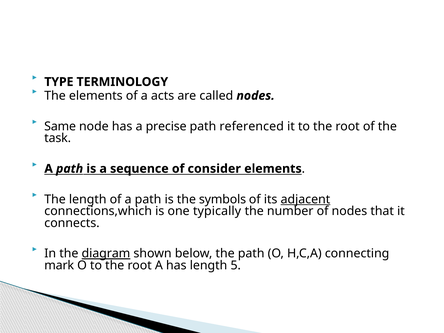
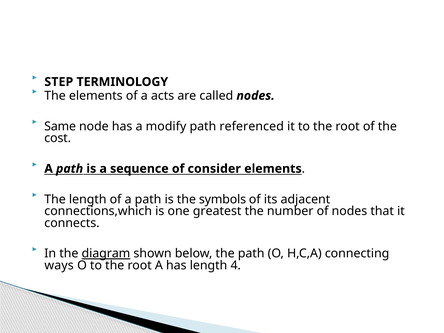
TYPE: TYPE -> STEP (59, 82)
precise: precise -> modify (166, 126)
task: task -> cost (58, 138)
adjacent underline: present -> none (305, 199)
typically: typically -> greatest (217, 211)
mark: mark -> ways (59, 265)
5: 5 -> 4 (236, 265)
